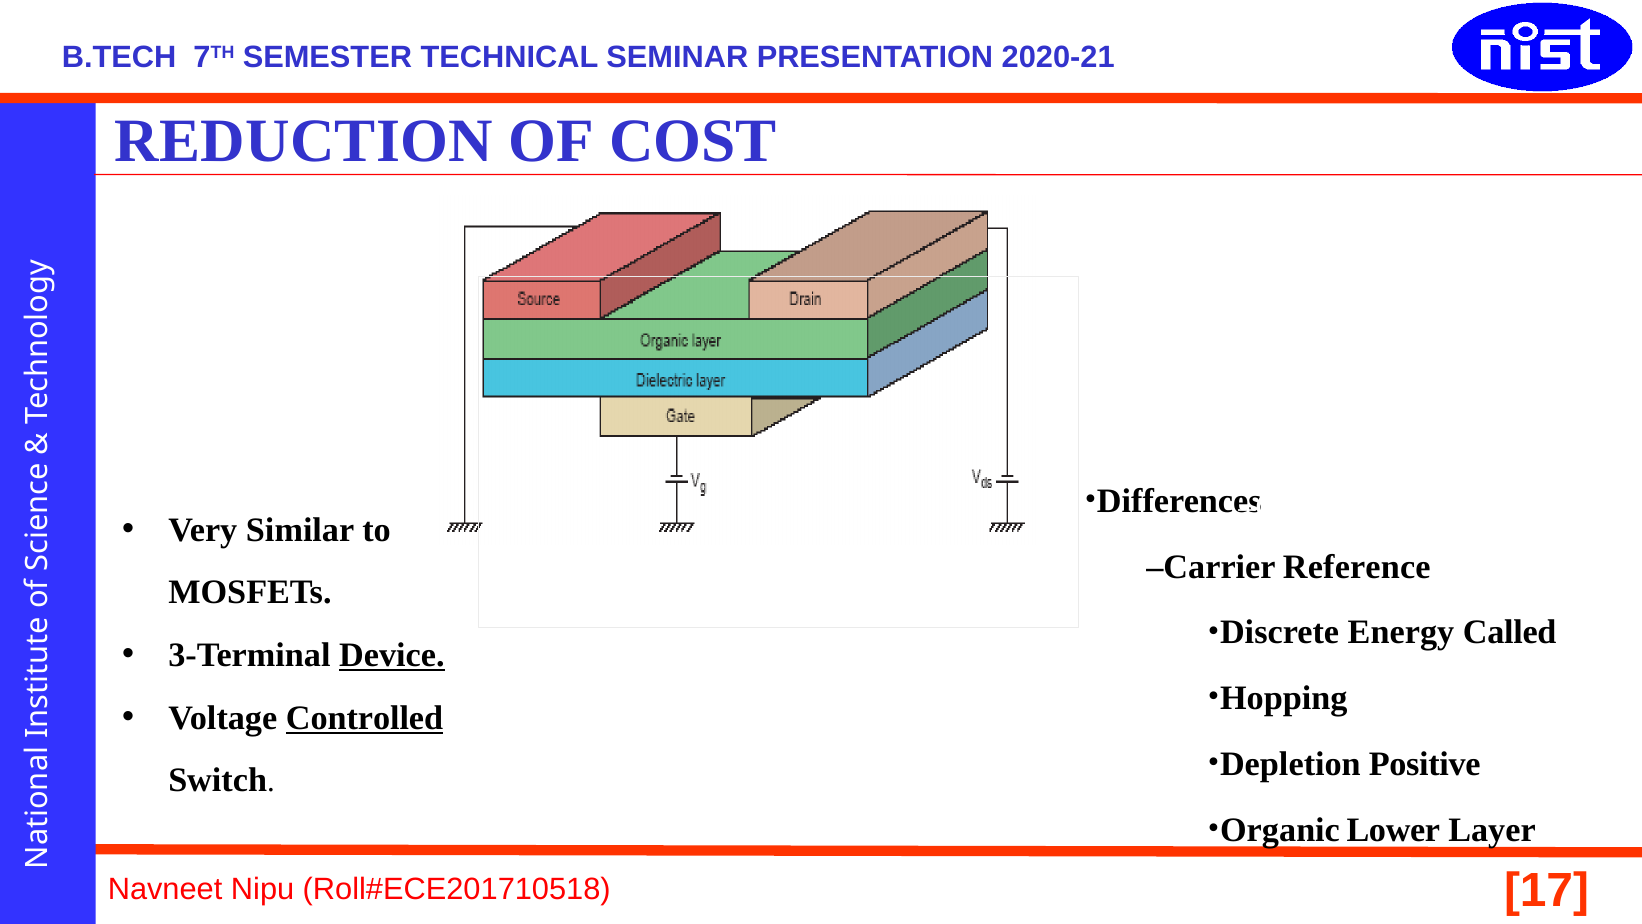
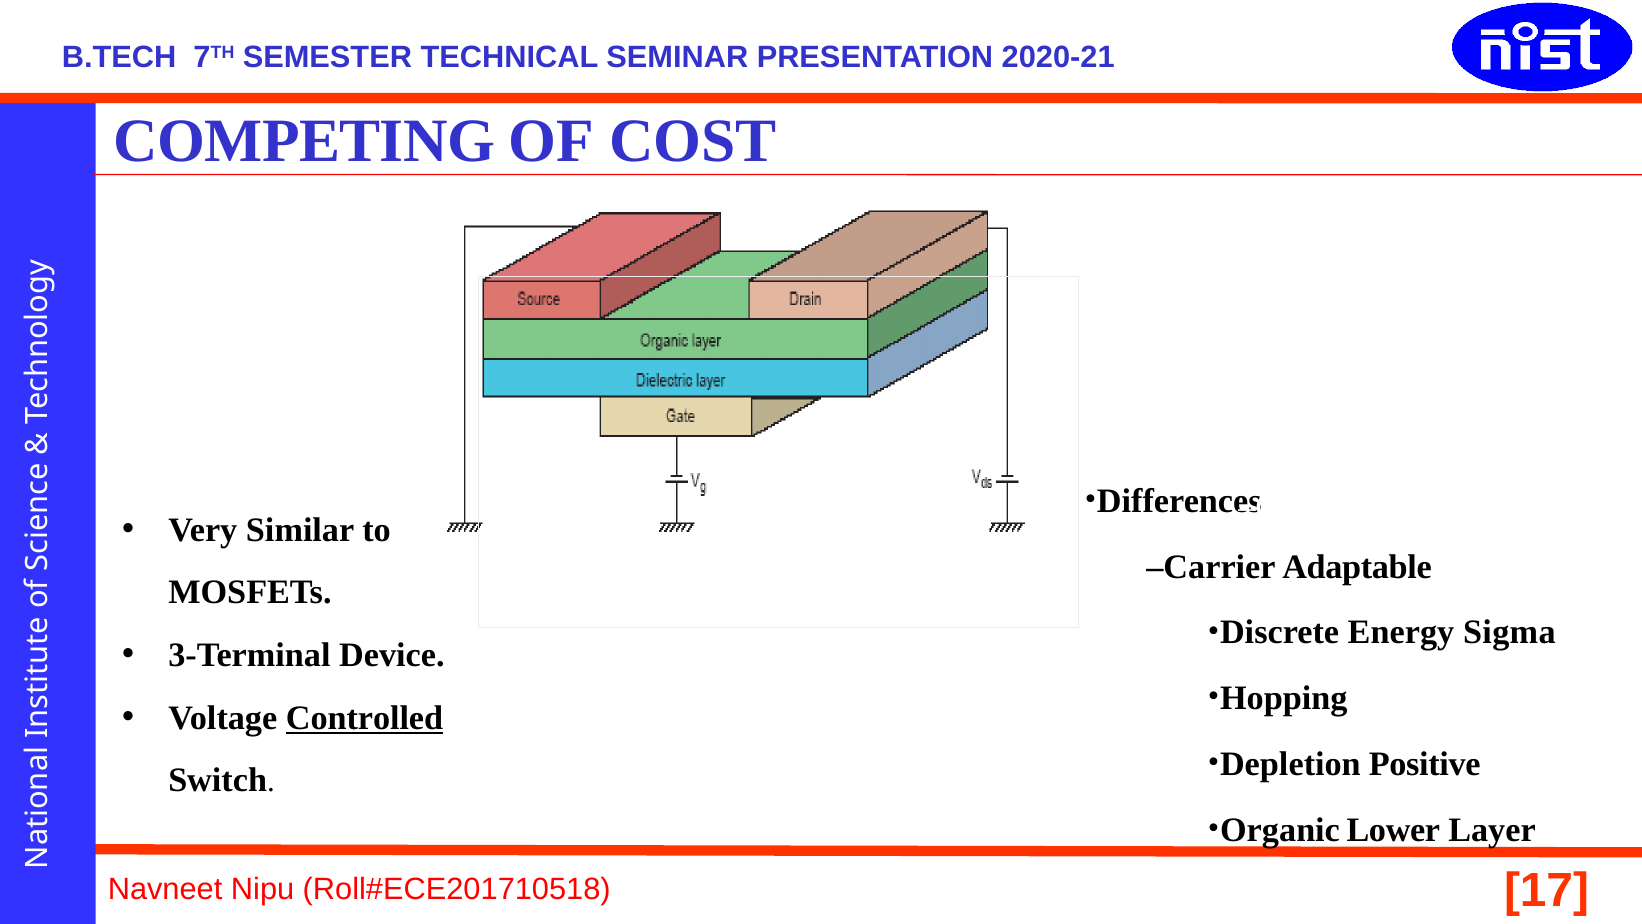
REDUCTION: REDUCTION -> COMPETING (304, 141)
Reference: Reference -> Adaptable (1357, 567)
Called: Called -> Sigma (1509, 632)
Device underline: present -> none (392, 655)
